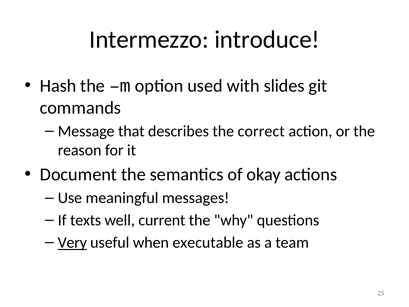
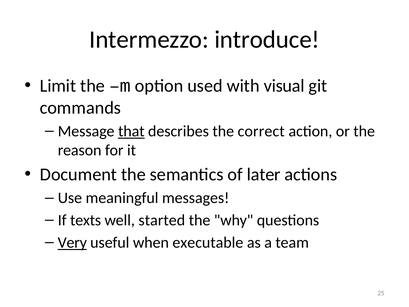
Hash: Hash -> Limit (58, 86)
slides: slides -> visual (284, 86)
that underline: none -> present (131, 131)
okay: okay -> later (264, 174)
current: current -> started (162, 220)
